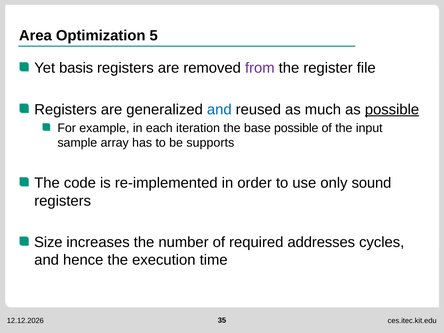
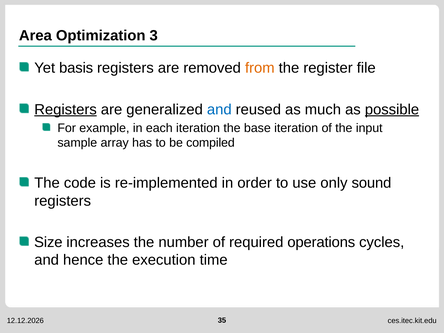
5: 5 -> 3 (154, 36)
from colour: purple -> orange (260, 68)
Registers underline: none -> present (66, 110)
base possible: possible -> iteration (296, 128)
supports: supports -> compiled (210, 143)
addresses: addresses -> operations (321, 242)
